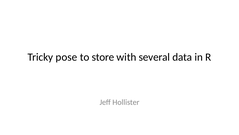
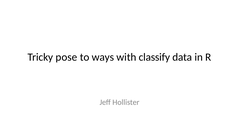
store: store -> ways (103, 57)
several: several -> classify (154, 57)
